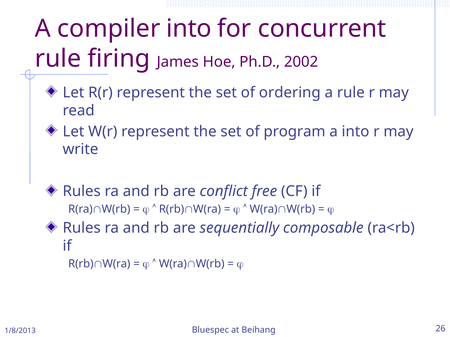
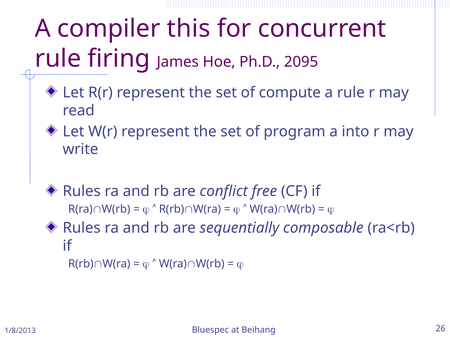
compiler into: into -> this (189, 29)
2002: 2002 -> 2095 (301, 62)
ordering: ordering -> compute (290, 93)
